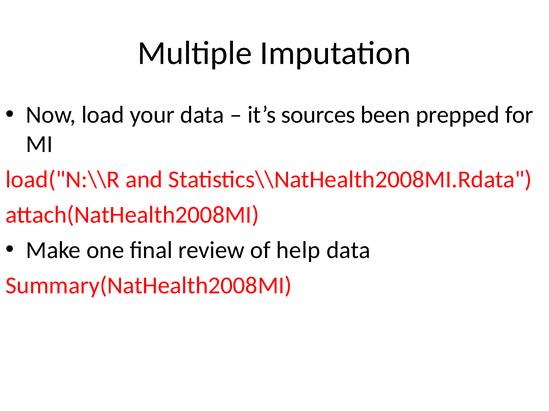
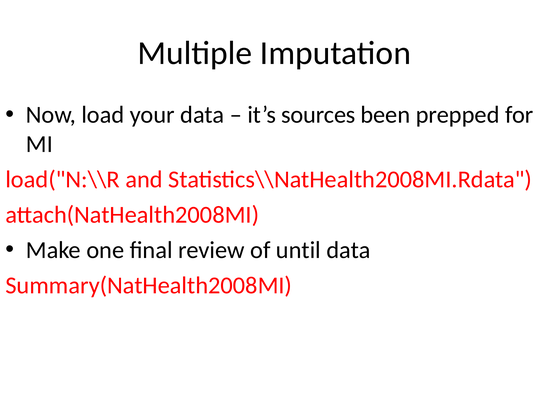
help: help -> until (298, 251)
